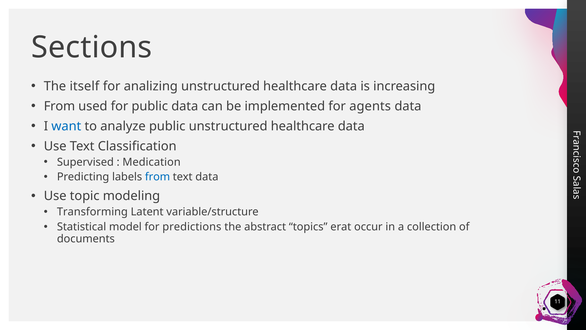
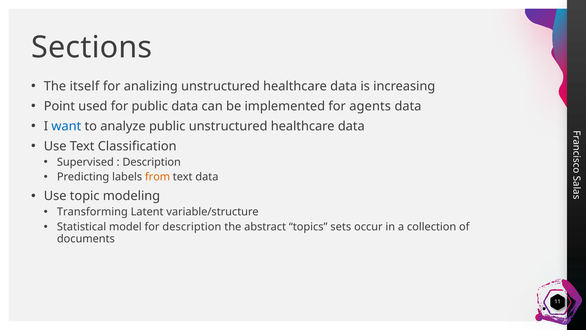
From: From -> Point (59, 106)
Medication: Medication -> Description (152, 162)
from colour: blue -> orange (158, 177)
for predictions: predictions -> description (192, 227)
erat: erat -> sets (341, 227)
